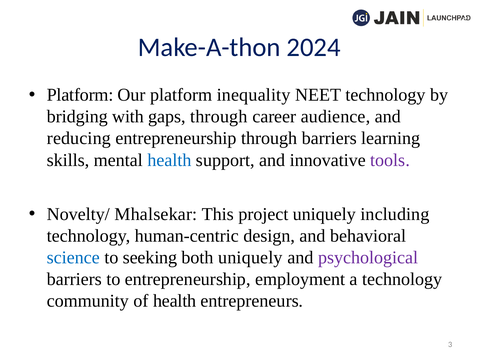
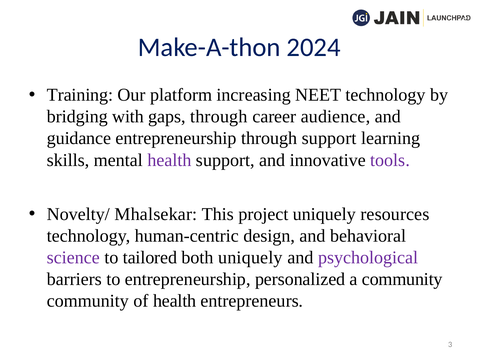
Platform: Platform -> Training (80, 95)
inequality: inequality -> increasing (254, 95)
reducing: reducing -> guidance (79, 138)
through barriers: barriers -> support (329, 138)
health colour: blue -> purple (169, 160)
including: including -> resources (395, 214)
science colour: blue -> purple (73, 257)
seeking: seeking -> tailored (150, 257)
employment: employment -> personalized (300, 279)
a technology: technology -> community (402, 279)
